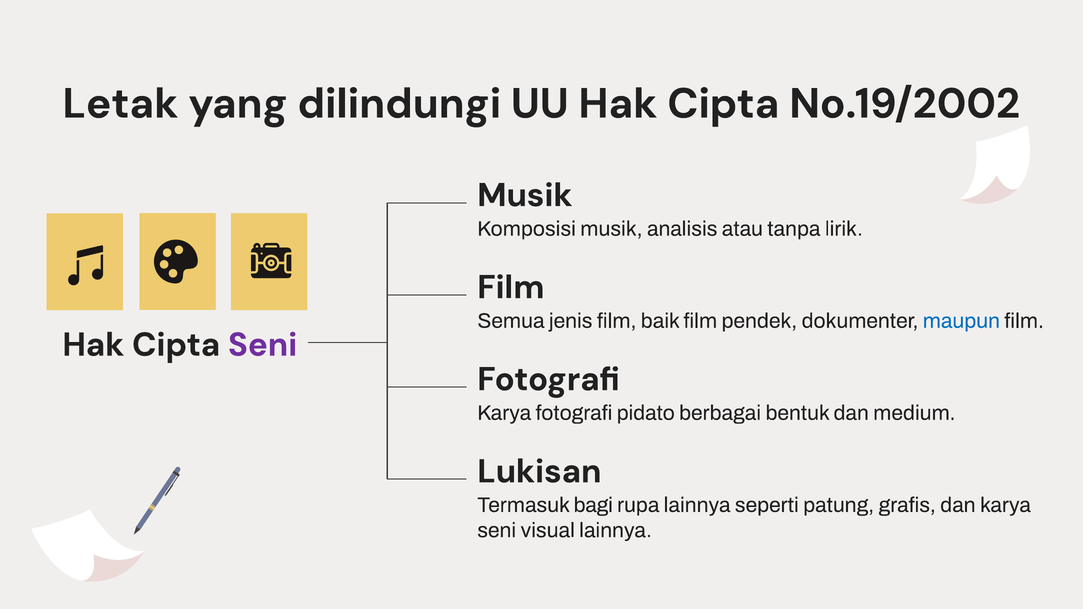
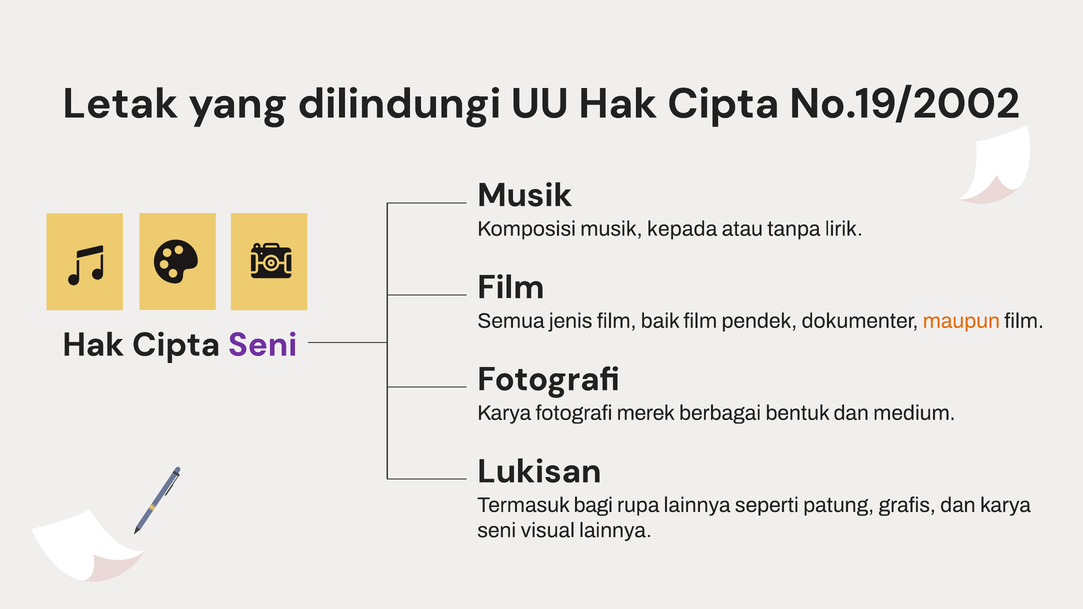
analisis: analisis -> kepada (682, 229)
maupun colour: blue -> orange (961, 321)
pidato: pidato -> merek (646, 413)
